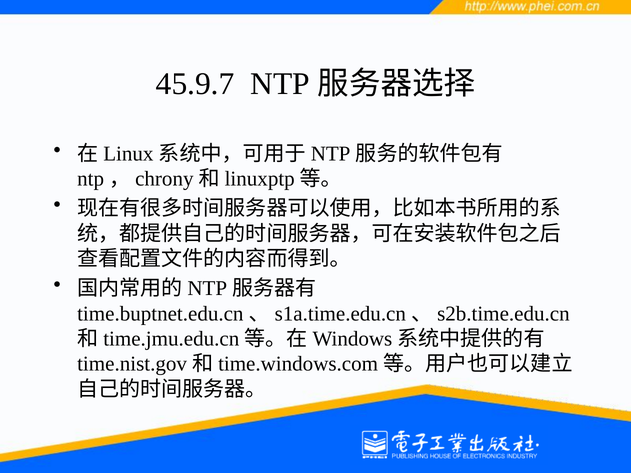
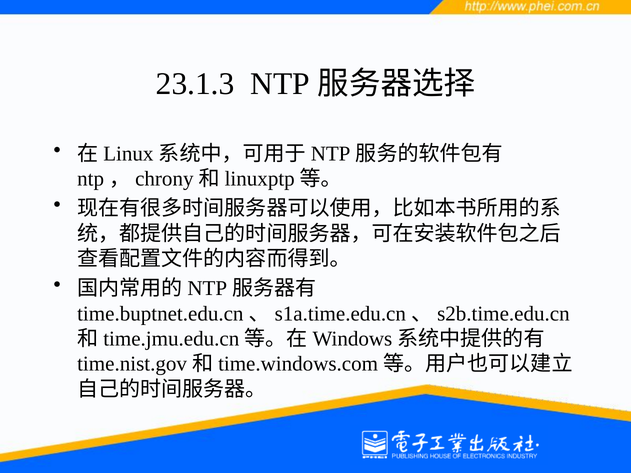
45.9.7: 45.9.7 -> 23.1.3 (195, 84)
